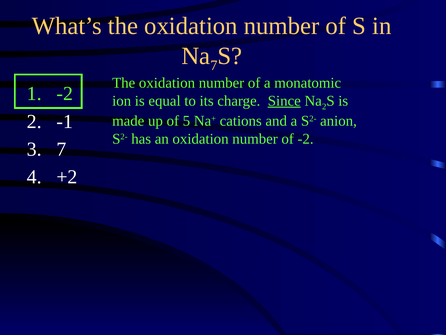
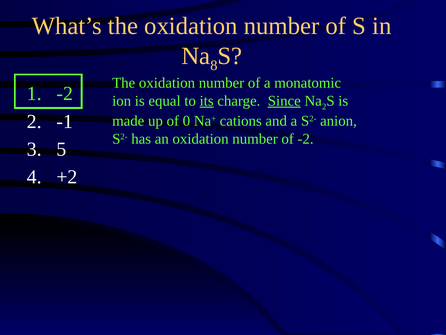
7: 7 -> 8 (214, 65)
its underline: none -> present (207, 101)
5: 5 -> 0 (186, 121)
7: 7 -> 5 (61, 149)
